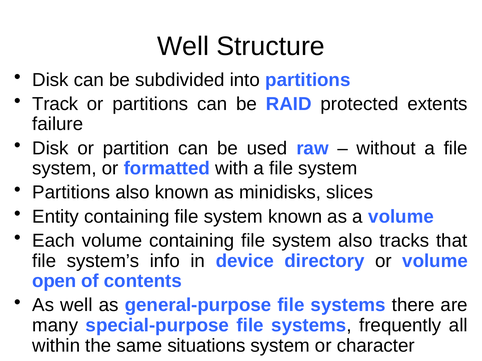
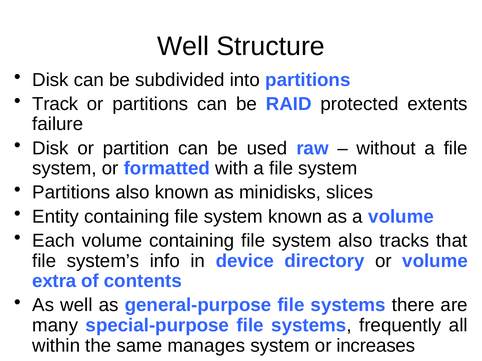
open: open -> extra (54, 281)
situations: situations -> manages (206, 346)
character: character -> increases (376, 346)
